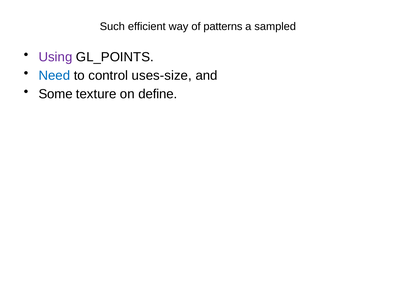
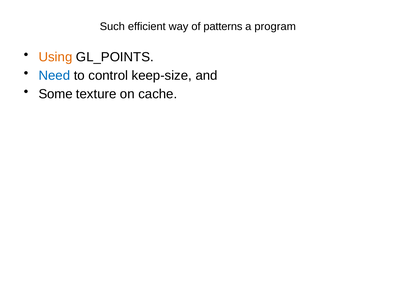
sampled: sampled -> program (275, 27)
Using colour: purple -> orange (55, 57)
uses-size: uses-size -> keep-size (162, 75)
define: define -> cache (158, 94)
